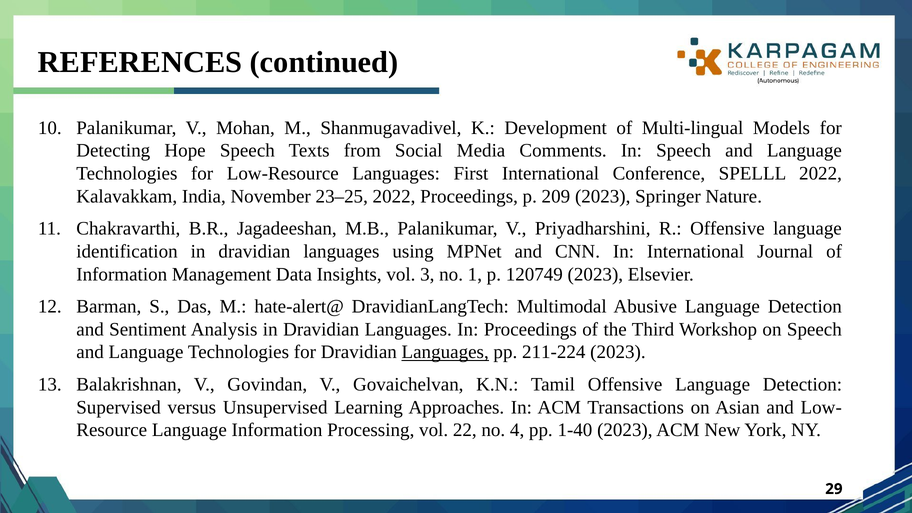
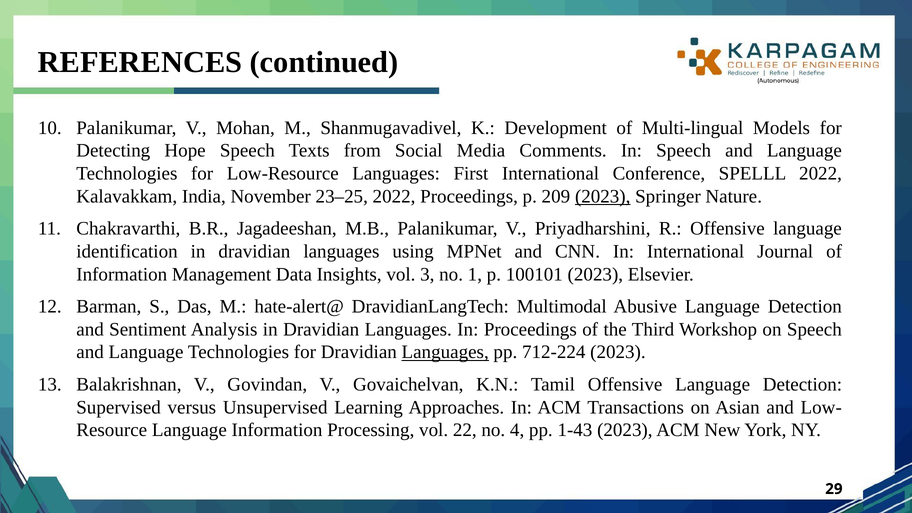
2023 underline: none -> present (603, 196)
120749: 120749 -> 100101 (534, 274)
211-224: 211-224 -> 712-224 (554, 352)
1-40: 1-40 -> 1-43 (575, 430)
